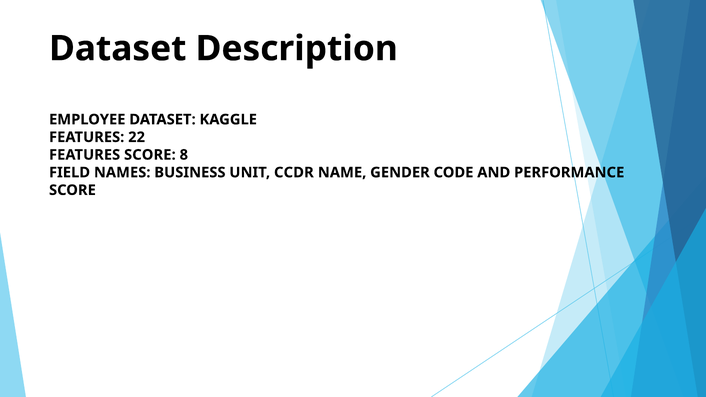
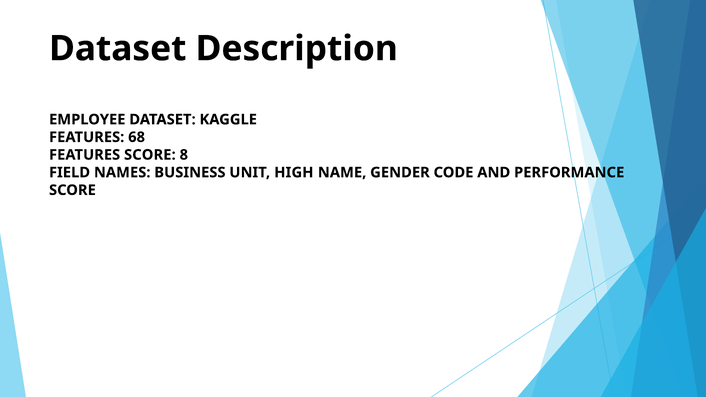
22: 22 -> 68 (137, 137)
CCDR: CCDR -> HIGH (294, 173)
